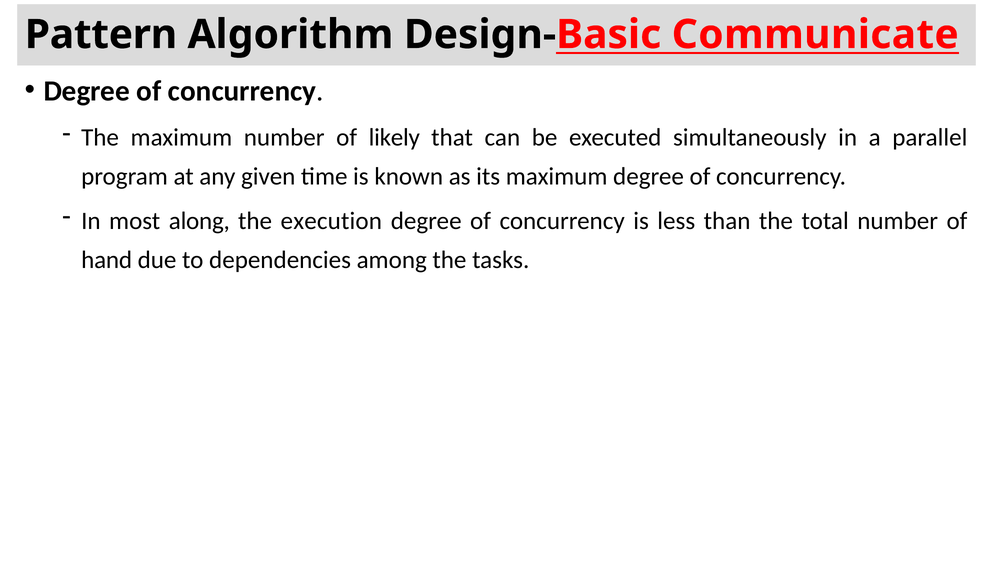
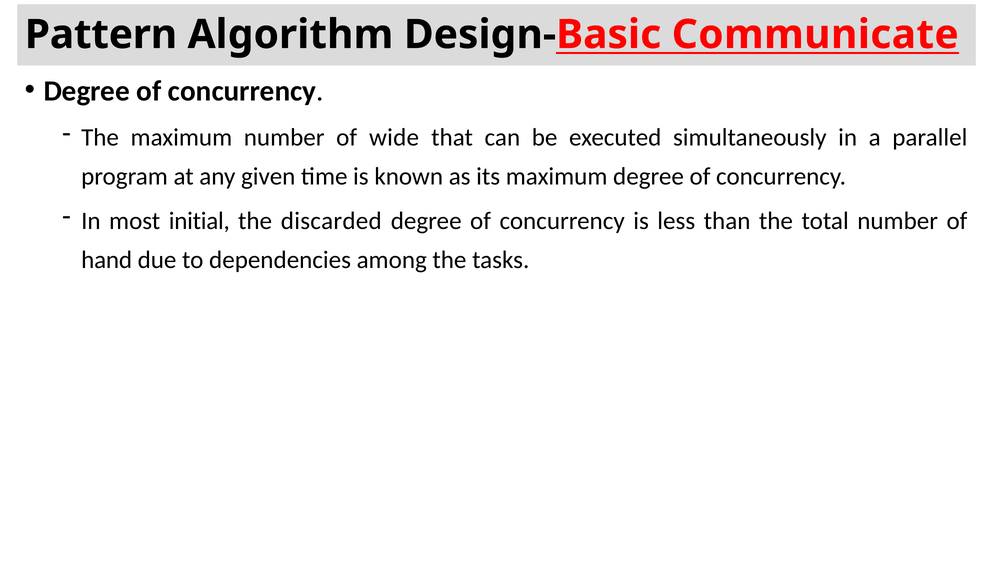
likely: likely -> wide (394, 137)
along: along -> initial (199, 221)
execution: execution -> discarded (331, 221)
